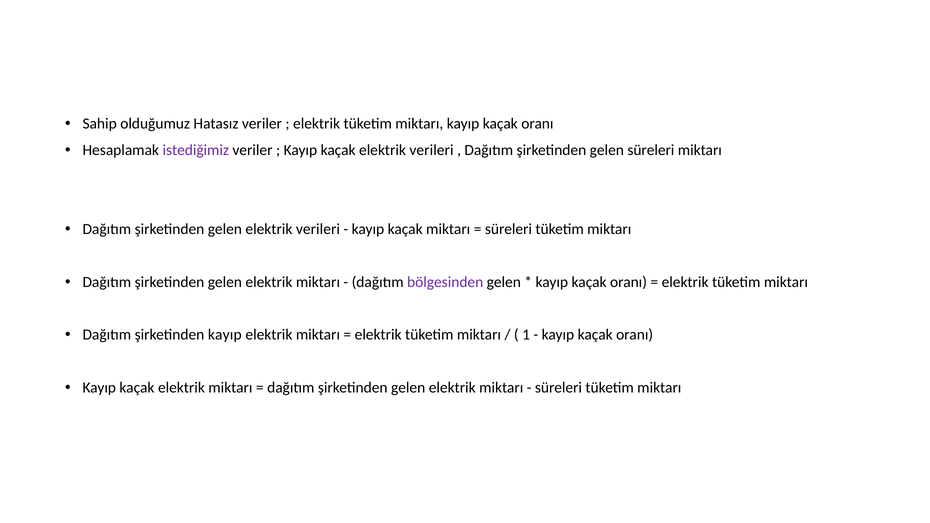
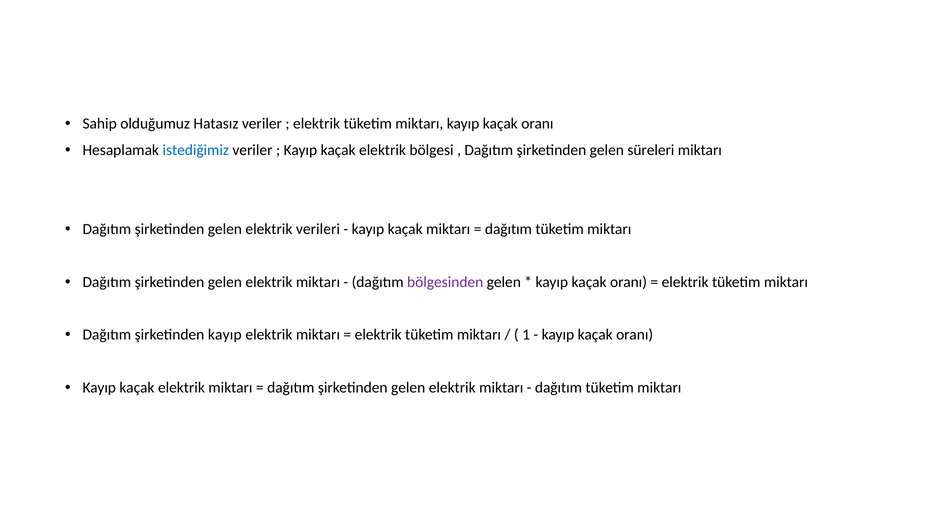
istediğimiz colour: purple -> blue (196, 150)
kaçak elektrik verileri: verileri -> bölgesi (432, 150)
süreleri: süreleri -> dağıtım (508, 229)
süreleri: süreleri -> dağıtım (558, 388)
